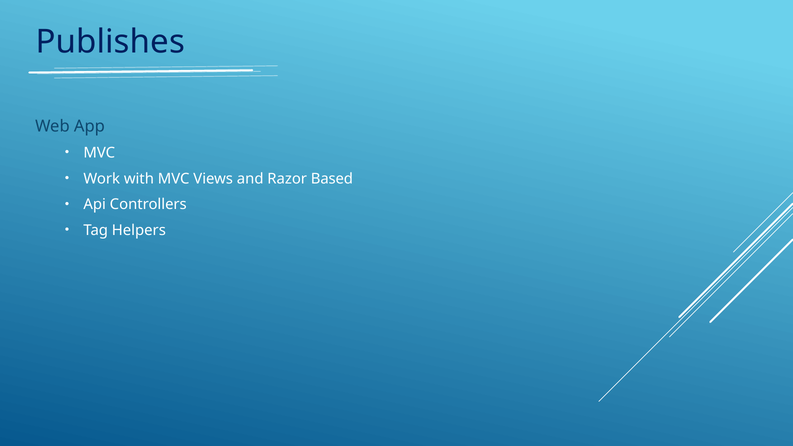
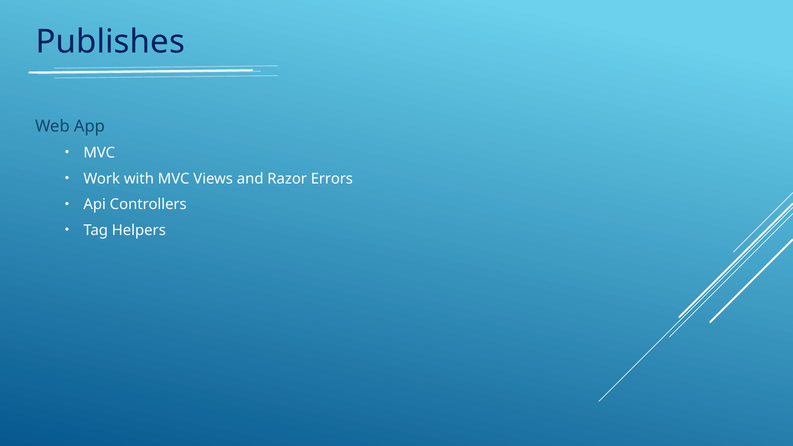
Based: Based -> Errors (332, 179)
